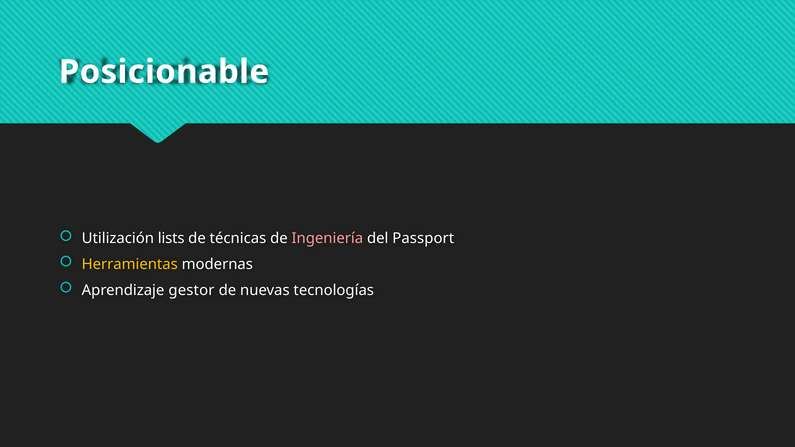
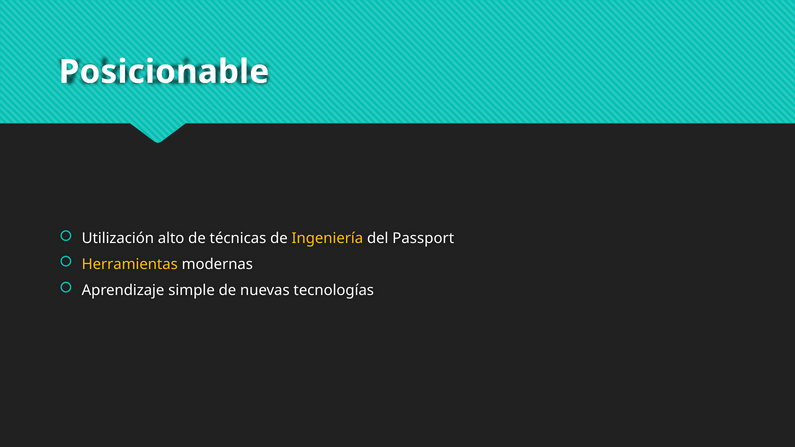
lists: lists -> alto (171, 239)
Ingeniería colour: pink -> yellow (327, 239)
gestor: gestor -> simple (192, 290)
